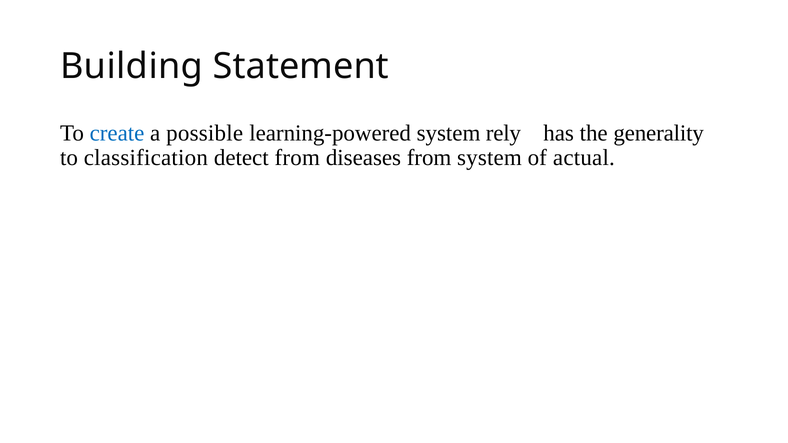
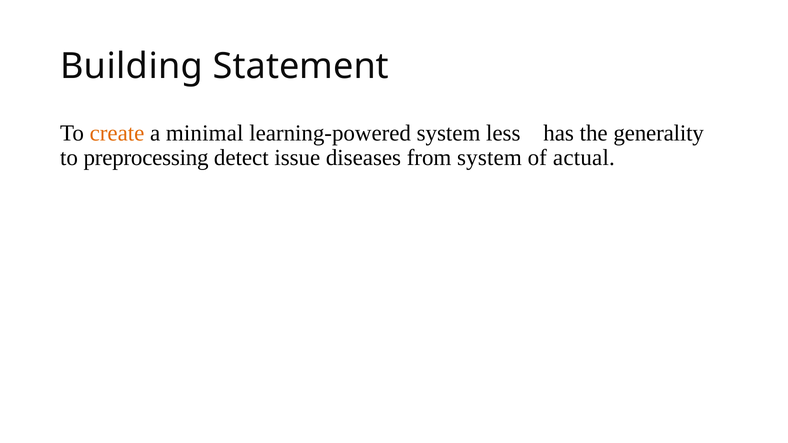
create colour: blue -> orange (117, 133)
possible: possible -> minimal (205, 133)
rely: rely -> less (503, 133)
classification: classification -> preprocessing (146, 158)
detect from: from -> issue (297, 158)
